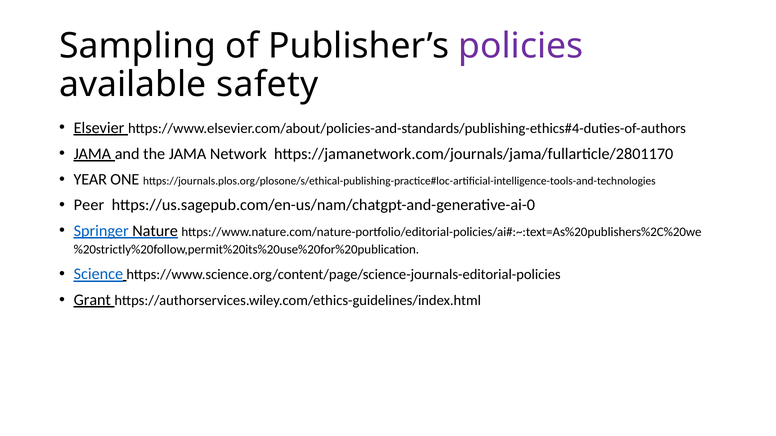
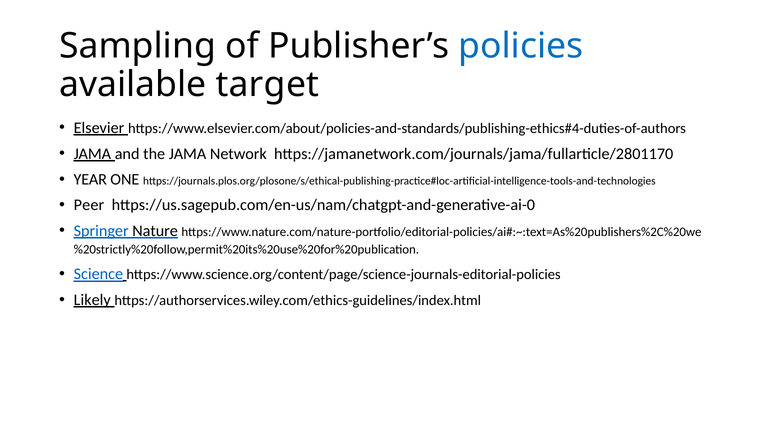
policies colour: purple -> blue (521, 46)
safety: safety -> target (267, 84)
Grant: Grant -> Likely (92, 300)
